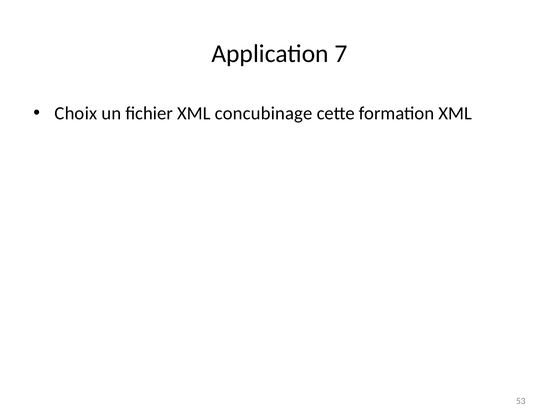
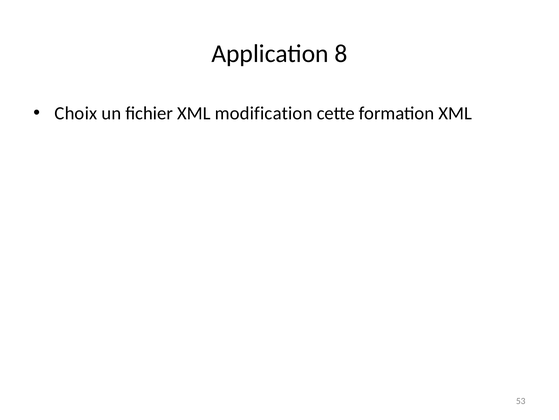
7: 7 -> 8 (341, 53)
concubinage: concubinage -> modification (264, 113)
